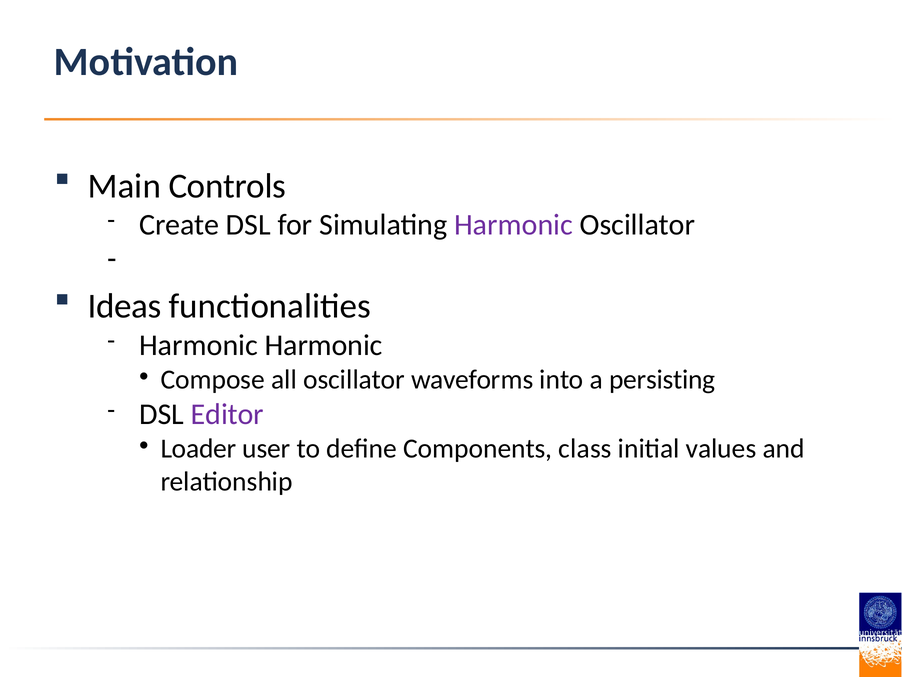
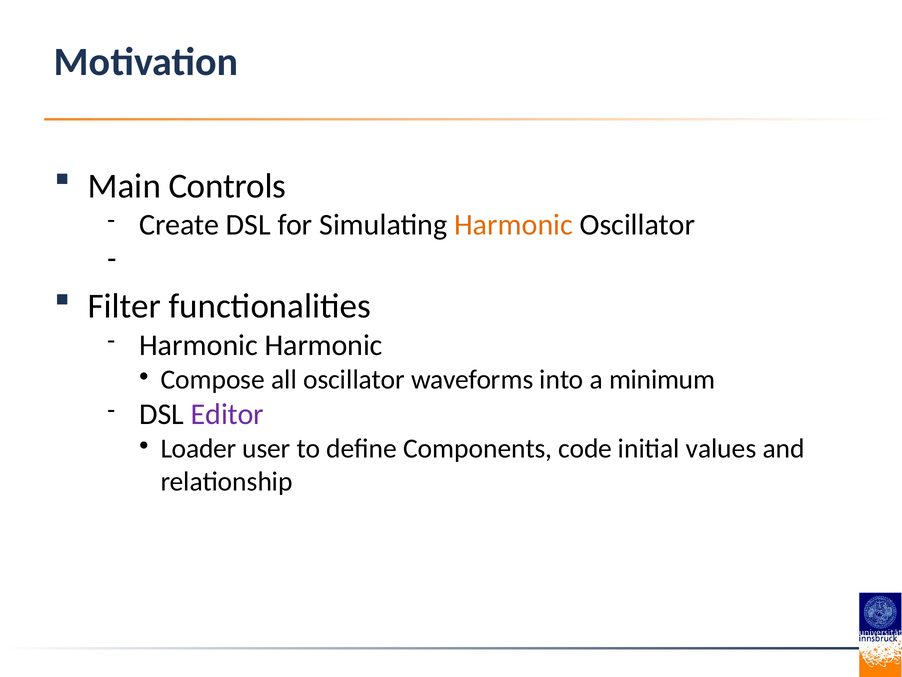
Harmonic colour: purple -> orange (514, 225)
Ideas: Ideas -> Filter (124, 306)
persisting: persisting -> minimum (662, 379)
class: class -> code (585, 448)
